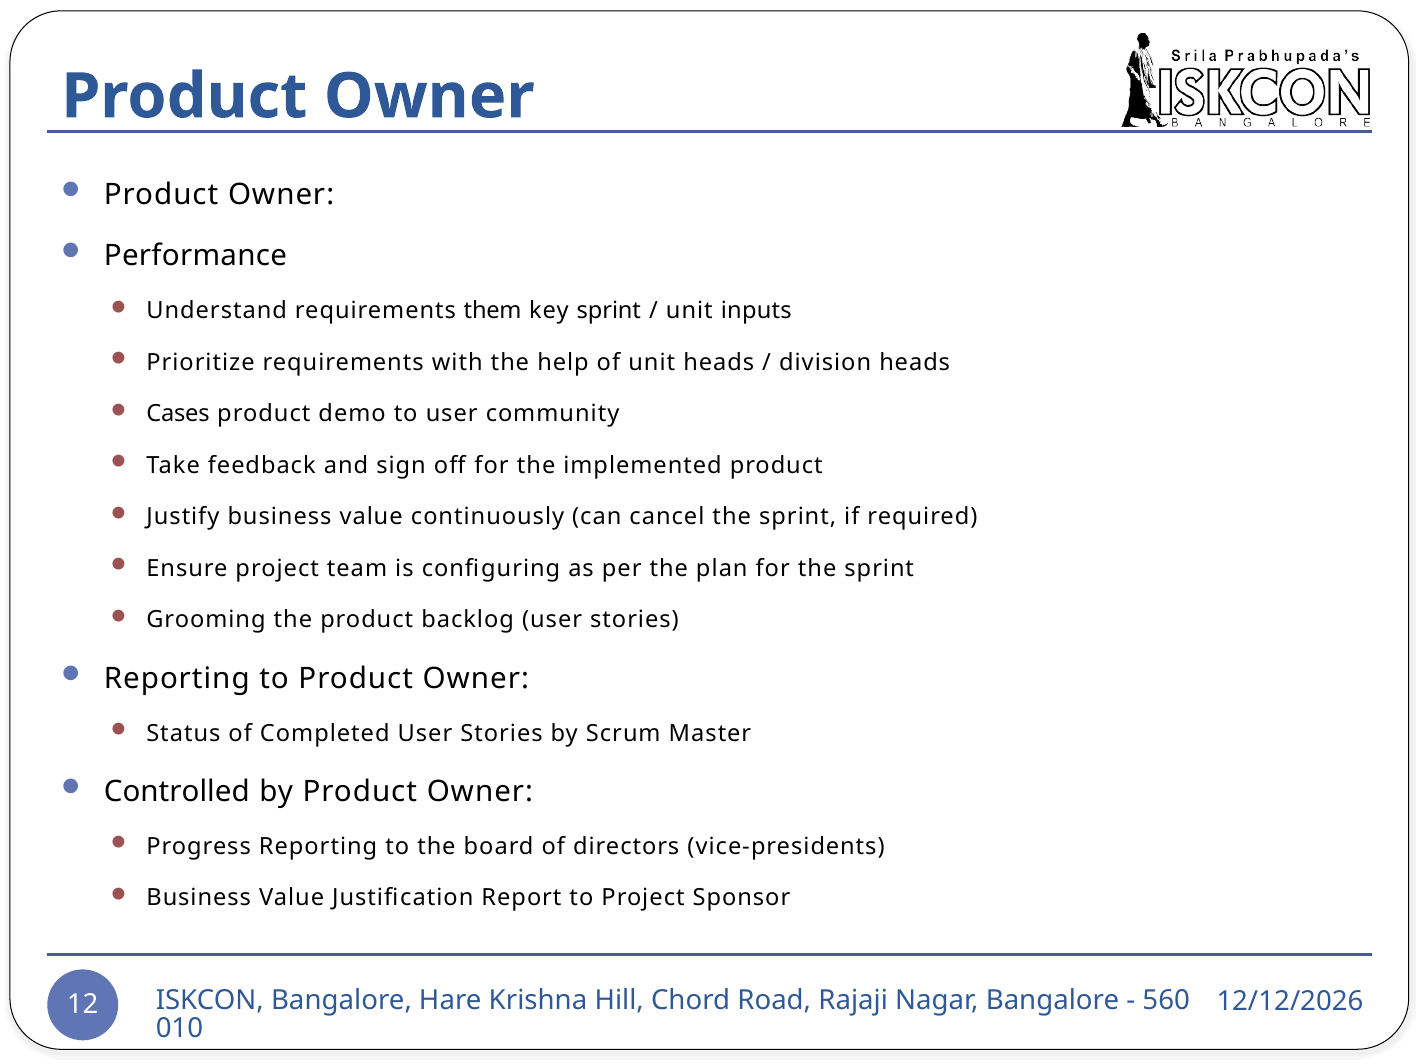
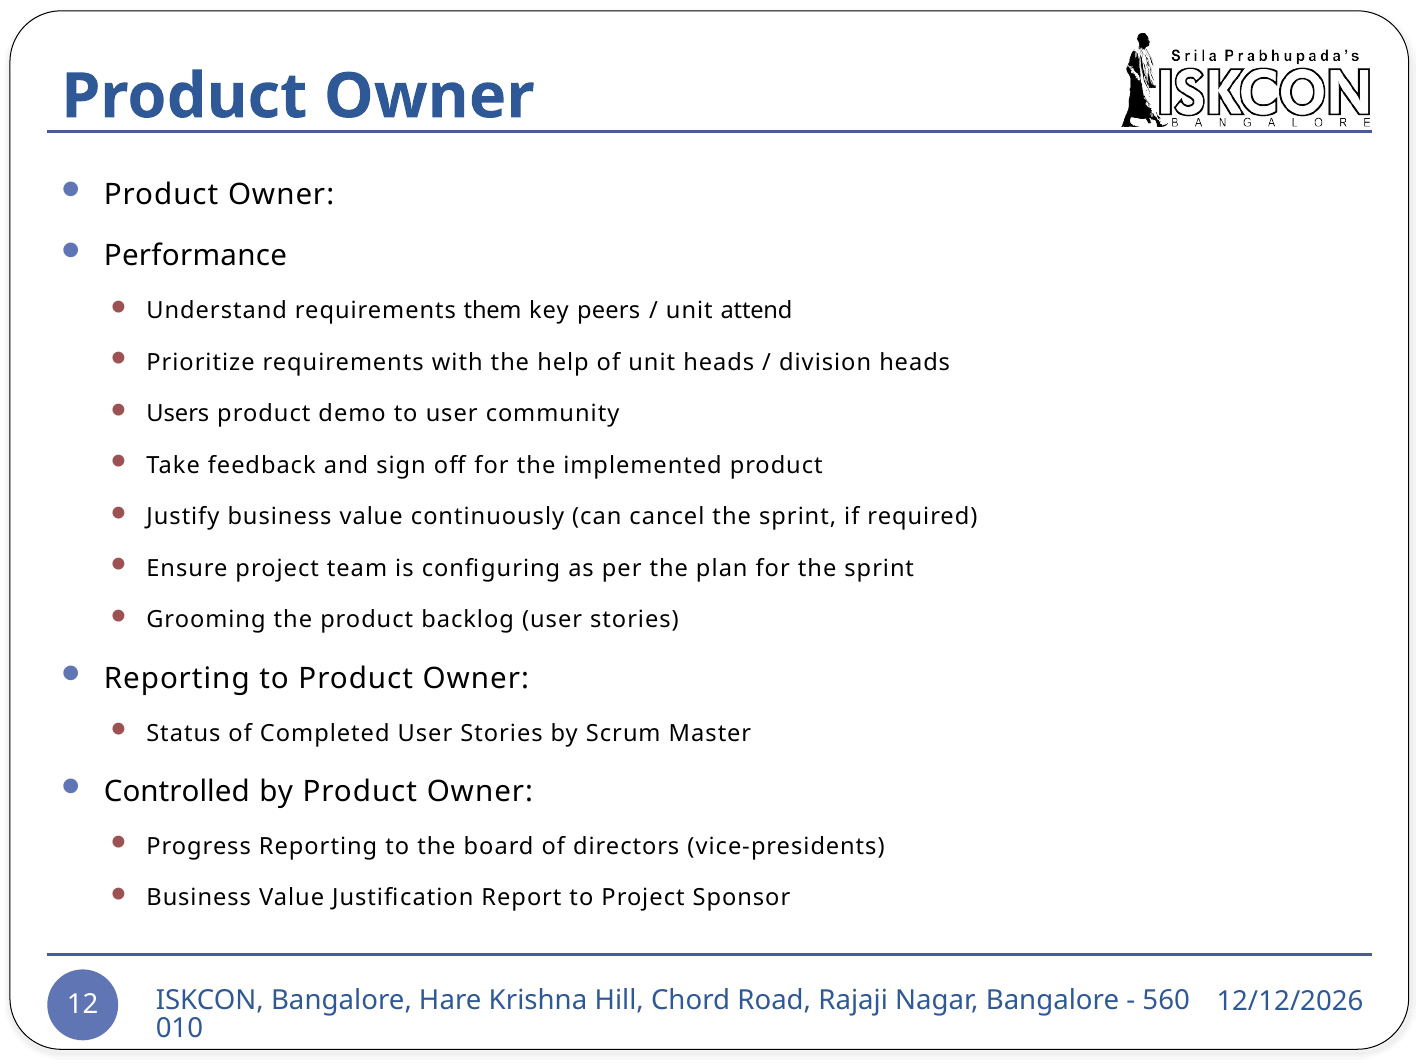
key sprint: sprint -> peers (609, 311)
inputs: inputs -> attend (756, 311)
Cases: Cases -> Users (178, 414)
